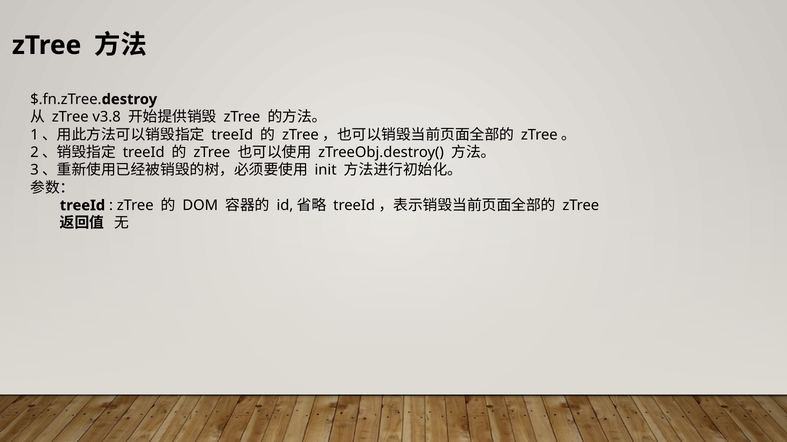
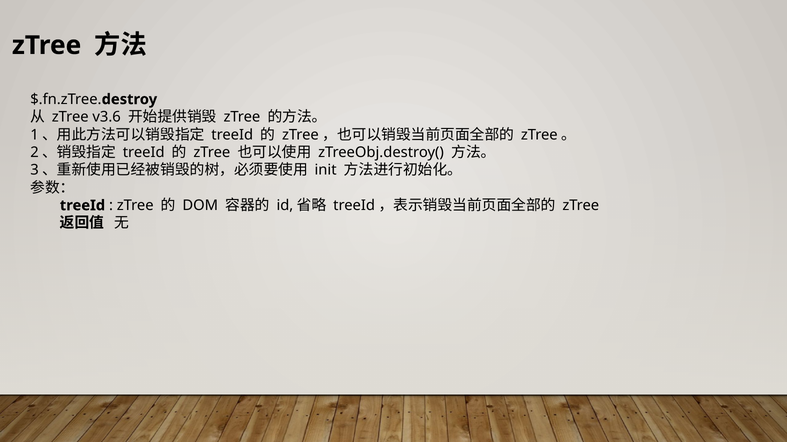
v3.8: v3.8 -> v3.6 (107, 117)
